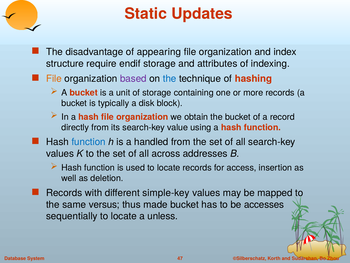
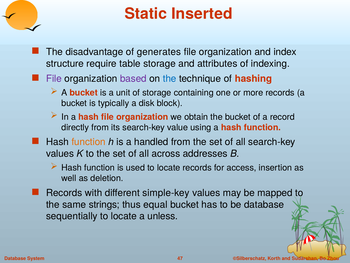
Updates: Updates -> Inserted (202, 14)
appearing: appearing -> generates (159, 52)
endif: endif -> table (130, 63)
File colour: orange -> purple (54, 79)
function colour: blue -> orange (89, 142)
versus: versus -> strings (104, 204)
made: made -> equal (155, 204)
be accesses: accesses -> database (264, 204)
